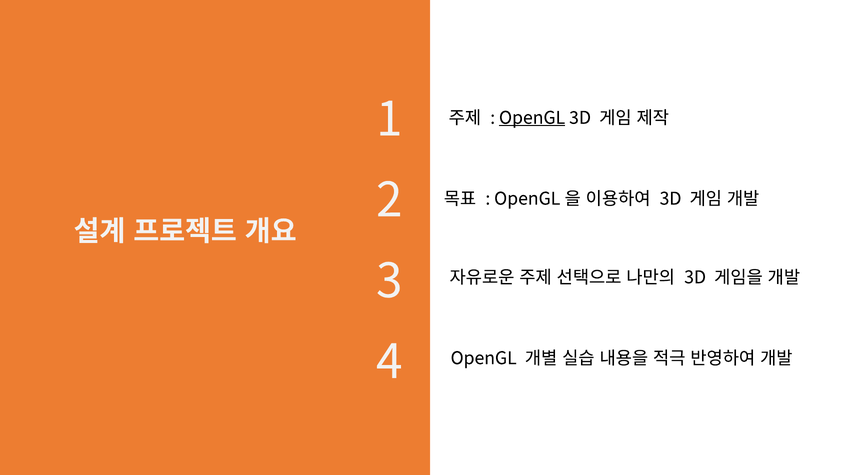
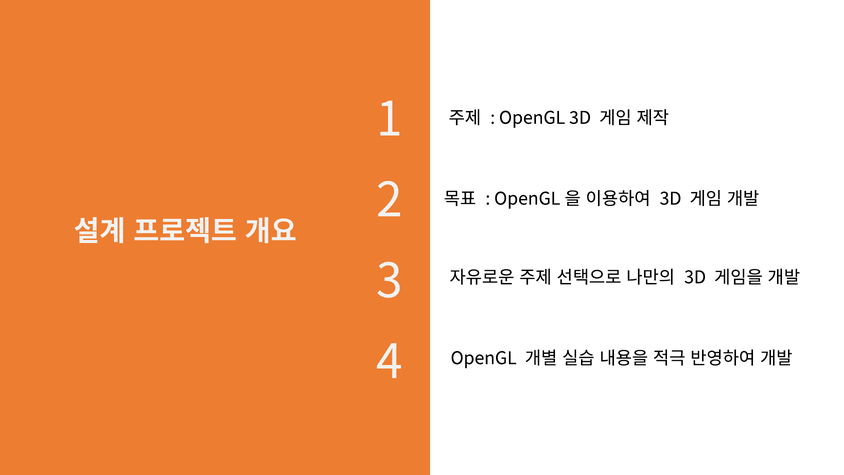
OpenGL underline: present -> none (532, 118)
